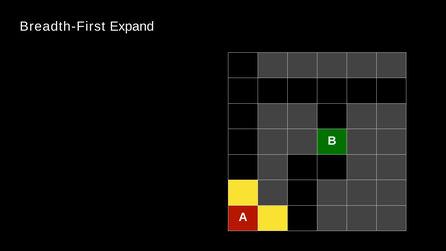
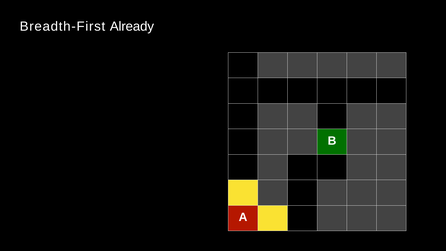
Expand: Expand -> Already (132, 27)
